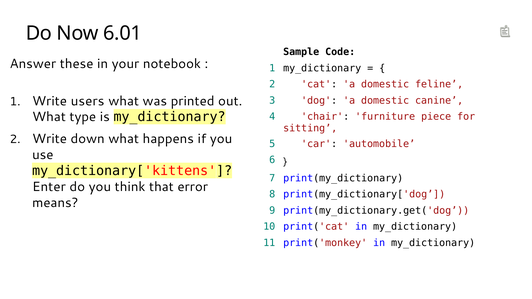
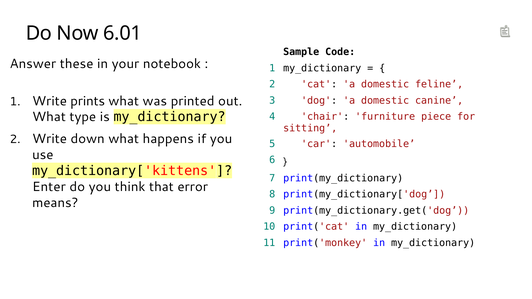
users: users -> prints (88, 101)
